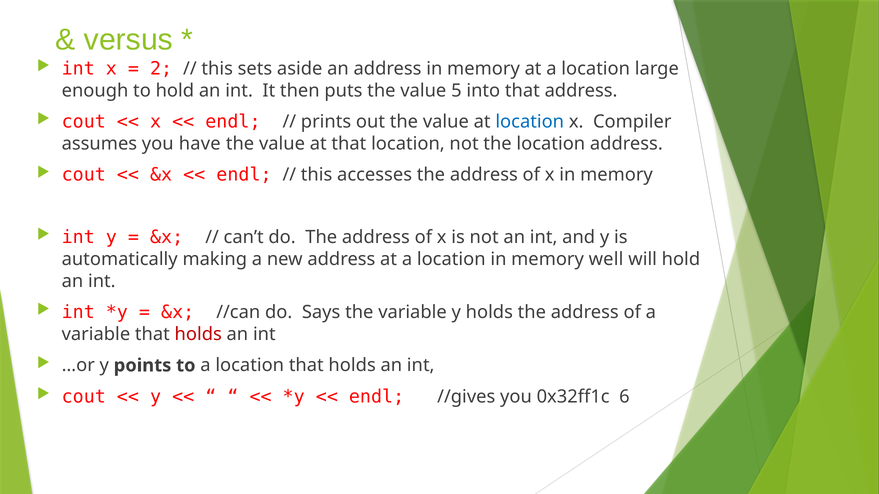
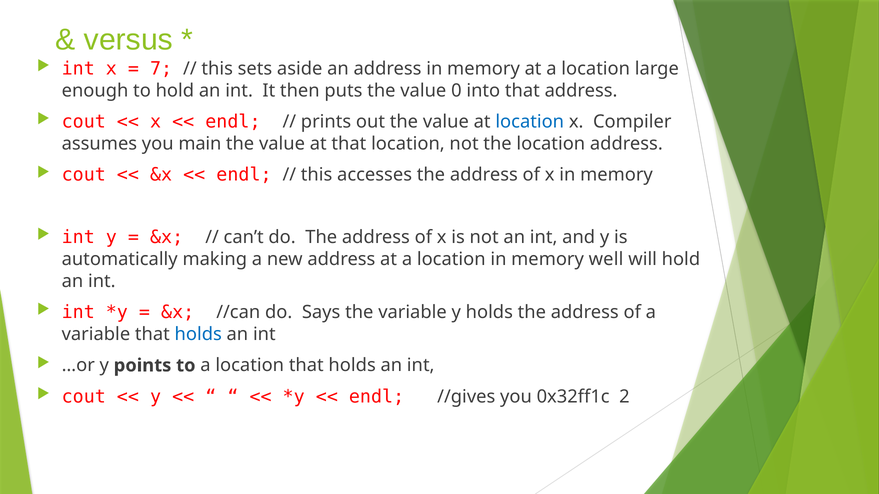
2: 2 -> 7 (161, 69)
5: 5 -> 0 (456, 91)
have: have -> main (200, 144)
holds colour: red -> blue (198, 335)
6: 6 -> 2 (624, 397)
